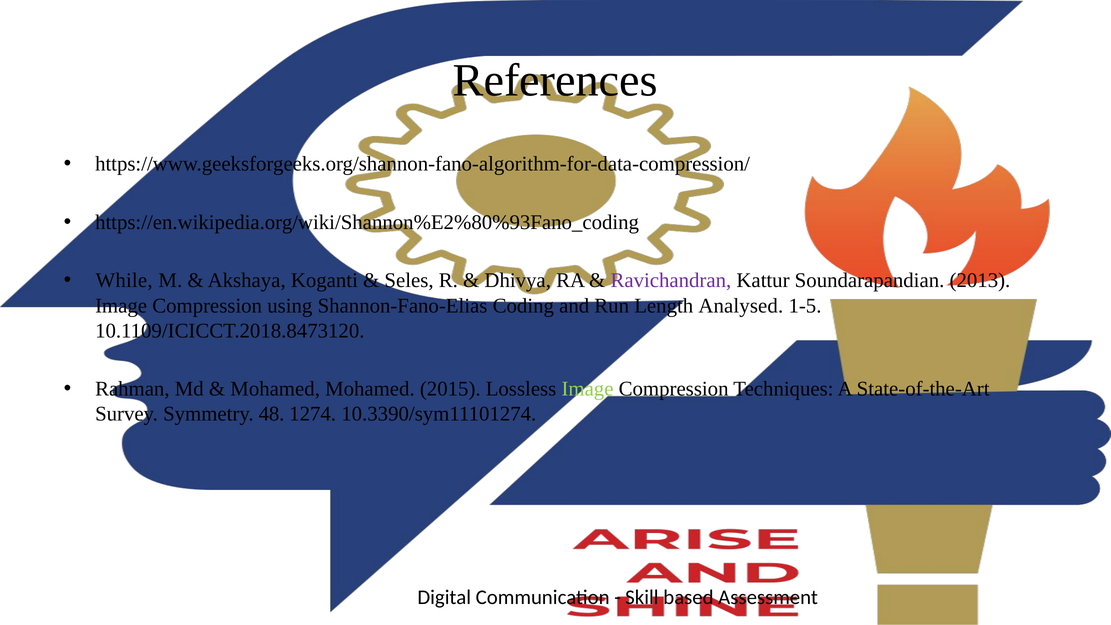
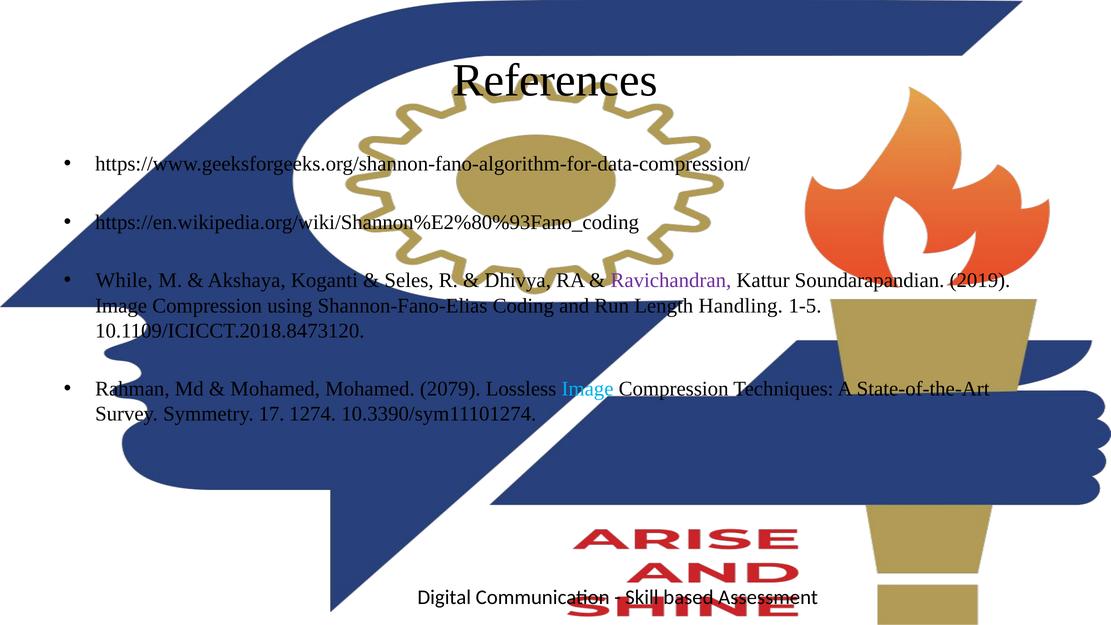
2013: 2013 -> 2019 (980, 281)
Analysed: Analysed -> Handling (741, 306)
2015: 2015 -> 2079 (450, 389)
Image colour: light green -> light blue (588, 389)
48: 48 -> 17 (272, 414)
